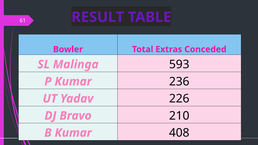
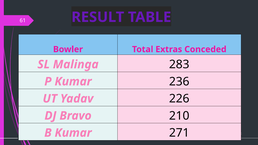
593: 593 -> 283 (179, 64)
408: 408 -> 271 (179, 133)
